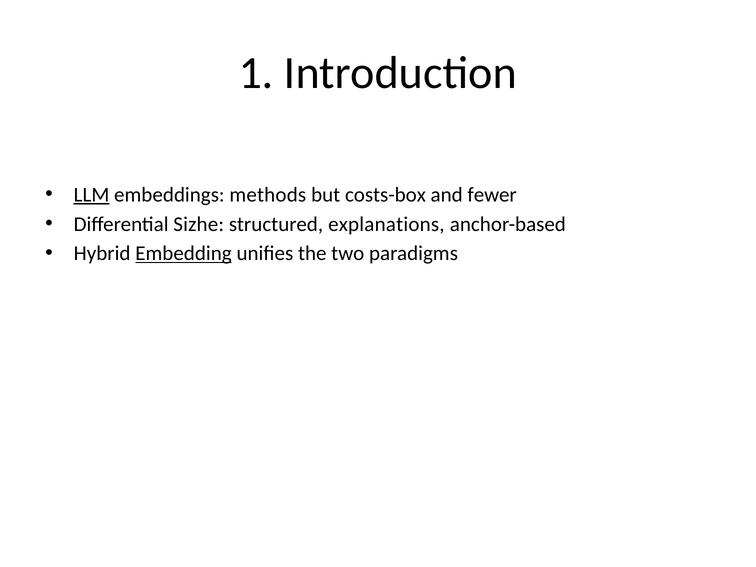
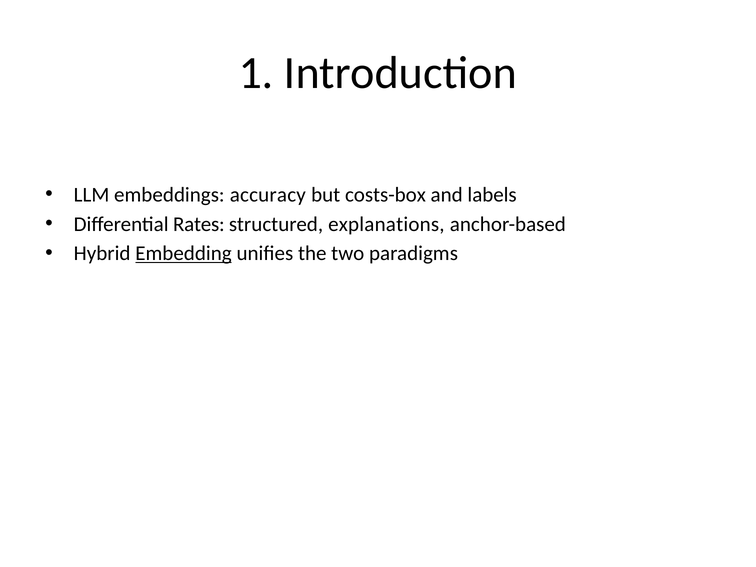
LLM underline: present -> none (92, 195)
methods: methods -> accuracy (268, 195)
fewer: fewer -> labels (492, 195)
Sizhe: Sizhe -> Rates (199, 224)
